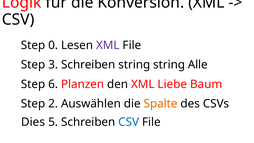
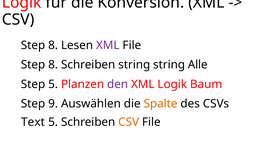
0: 0 -> 8 (53, 45)
3: 3 -> 8 (53, 65)
Step 6: 6 -> 5 (53, 84)
den colour: black -> purple (118, 84)
XML Liebe: Liebe -> Logik (172, 84)
2: 2 -> 9 (53, 104)
Dies: Dies -> Text (33, 122)
CSV colour: blue -> orange (129, 122)
